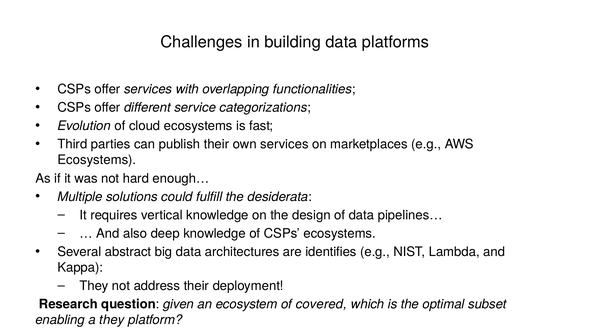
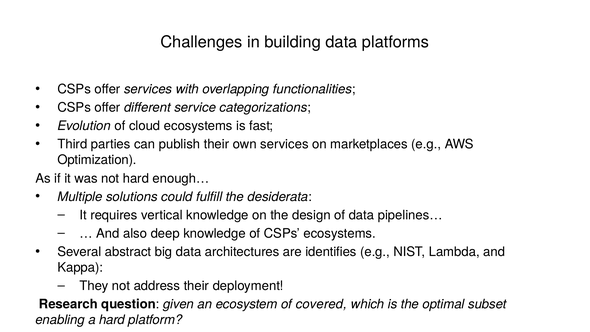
Ecosystems: Ecosystems -> Optimization (97, 160)
a they: they -> hard (112, 320)
